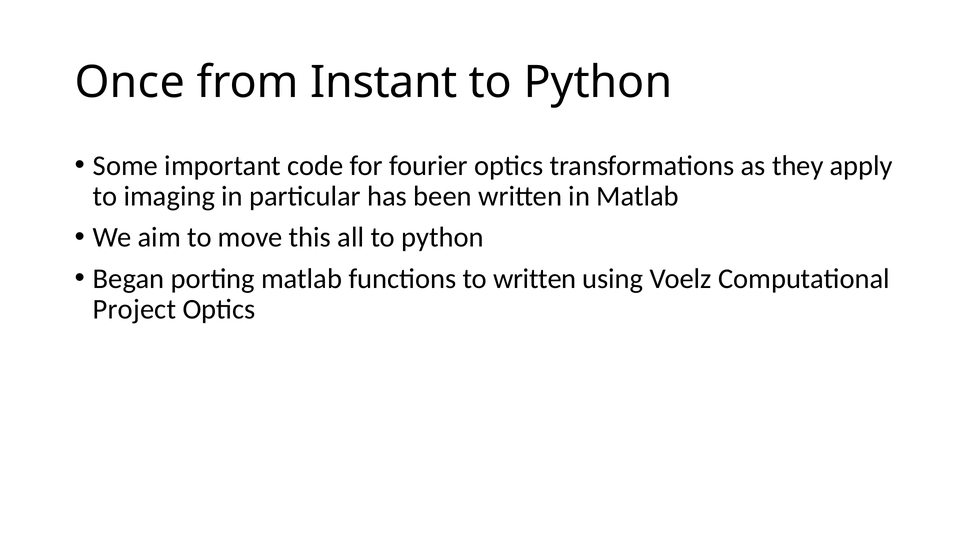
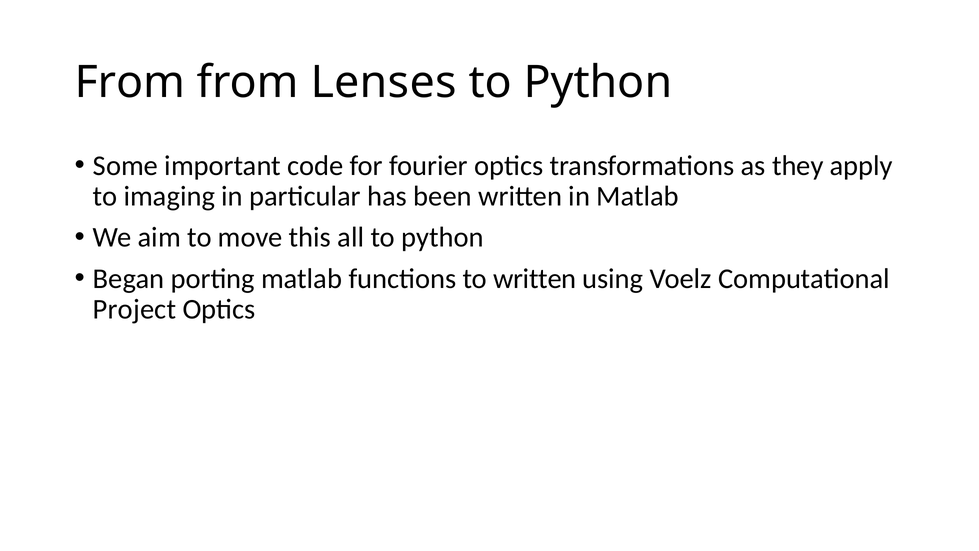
Once: Once -> From (130, 82)
Instant: Instant -> Lenses (384, 82)
